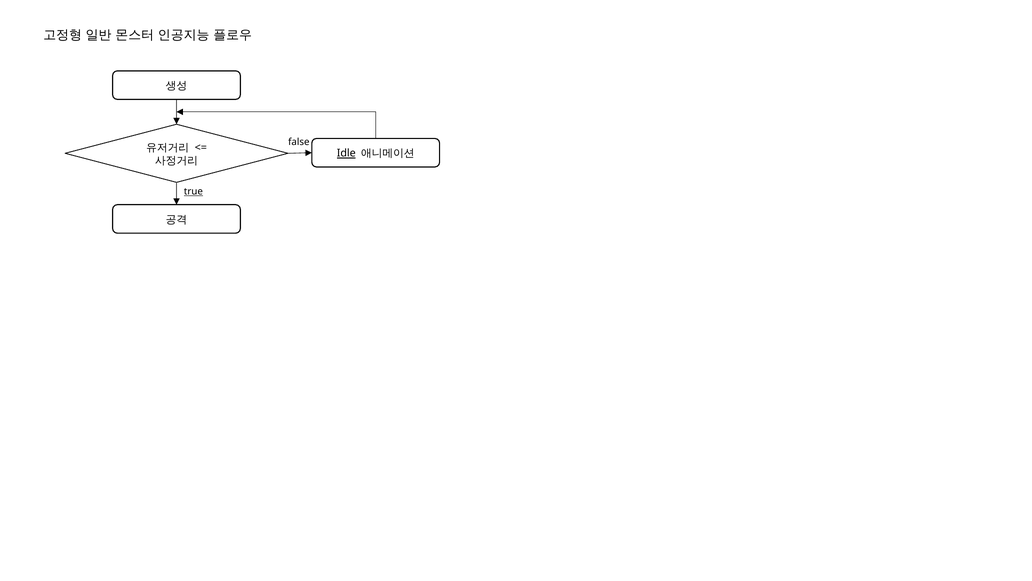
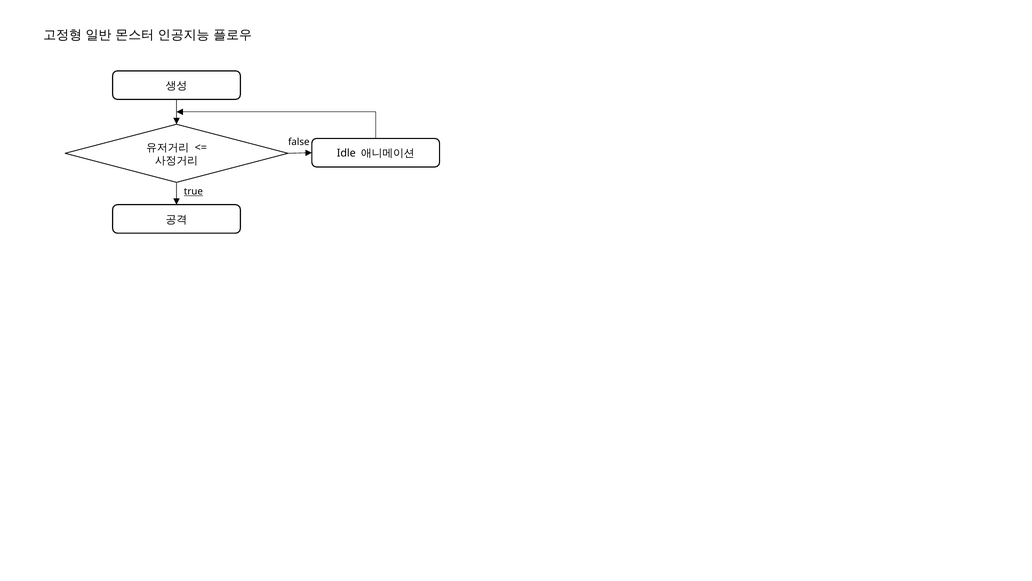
Idle underline: present -> none (346, 153)
